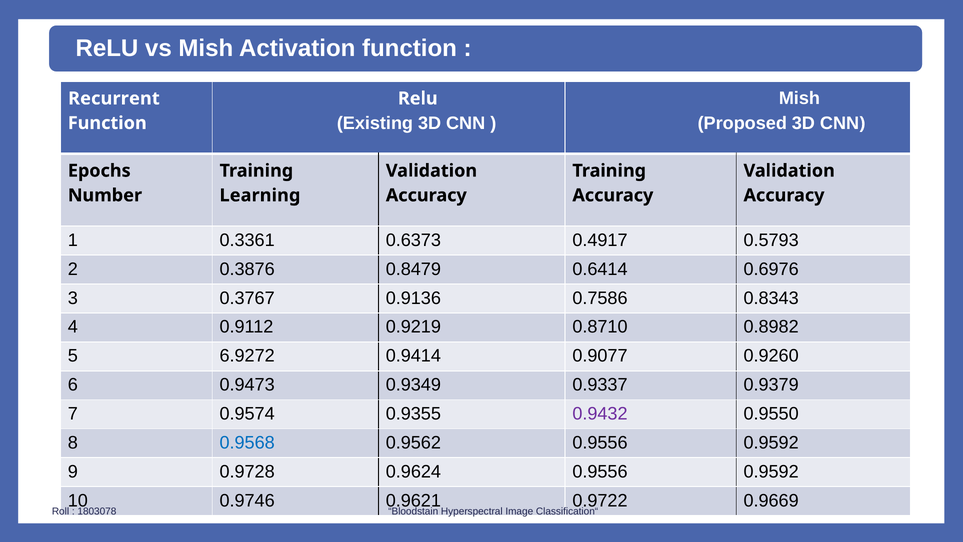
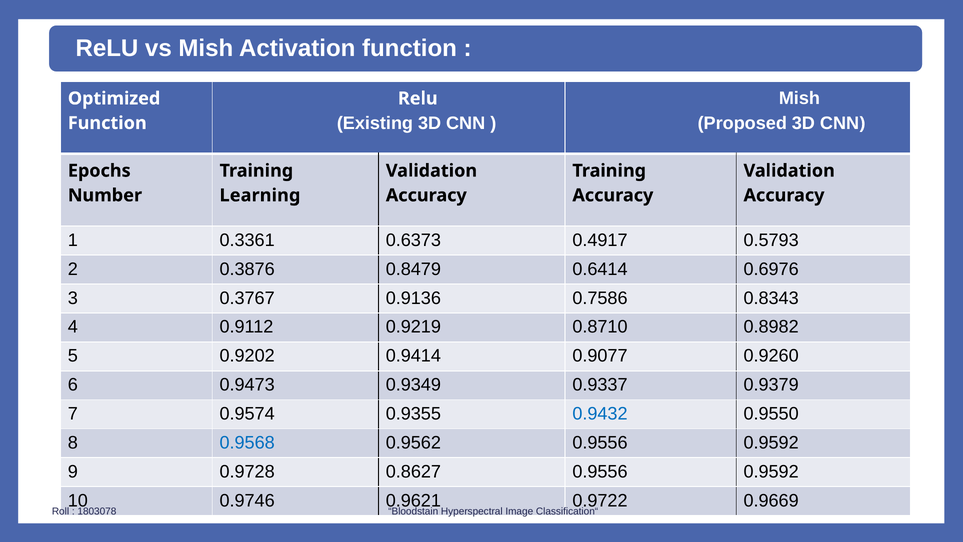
Recurrent: Recurrent -> Optimized (114, 98)
6.9272: 6.9272 -> 0.9202 (247, 356)
0.9432 colour: purple -> blue (600, 414)
0.9624: 0.9624 -> 0.8627 (413, 471)
